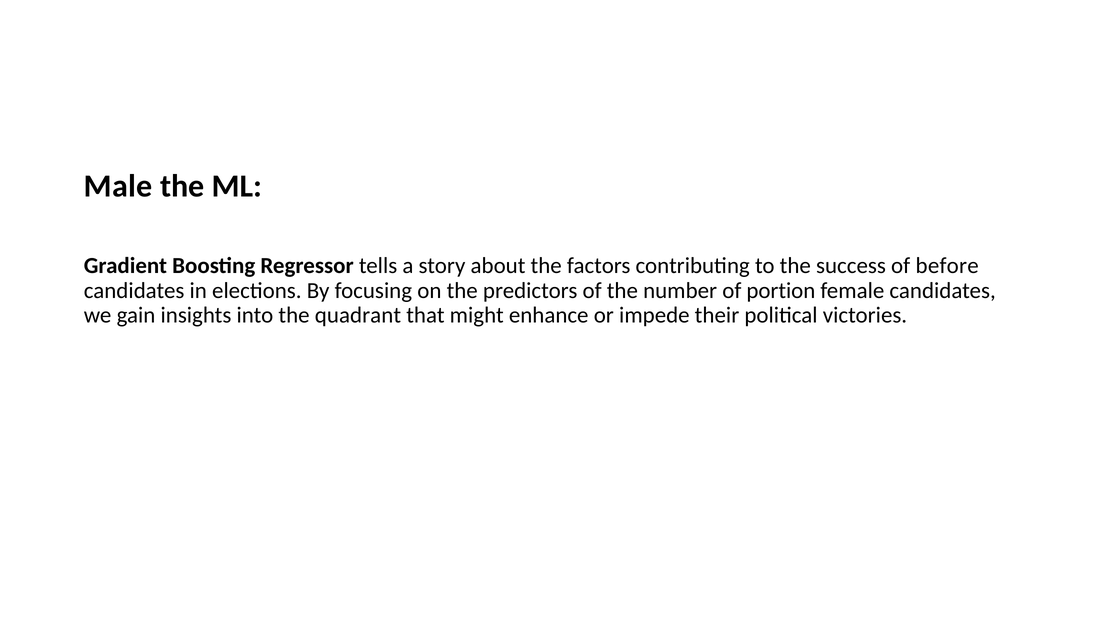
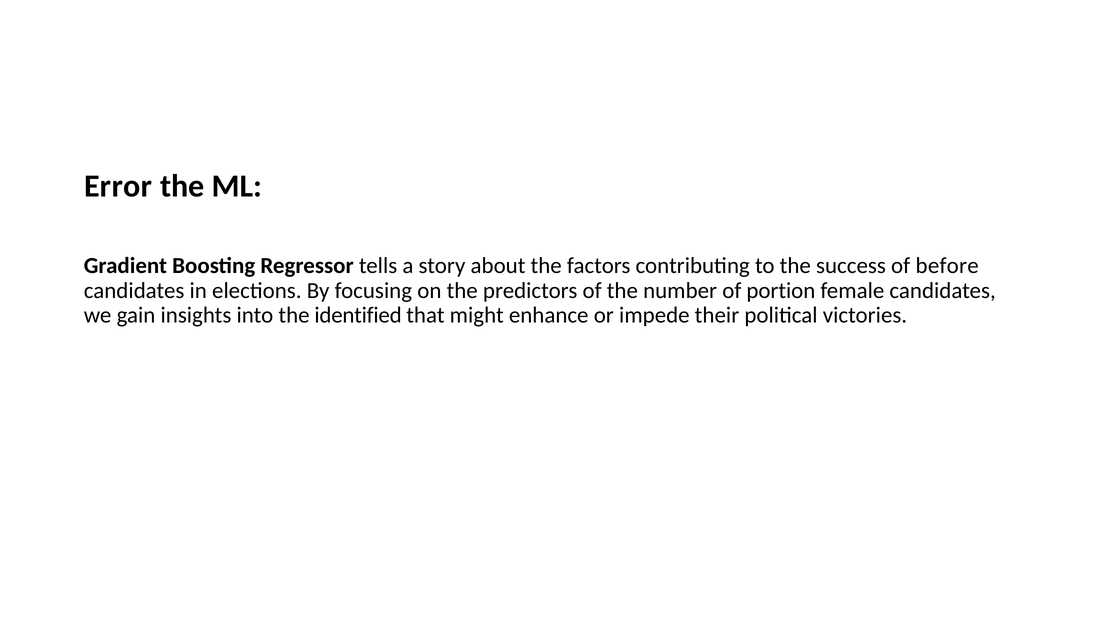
Male: Male -> Error (118, 186)
quadrant: quadrant -> identified (358, 315)
